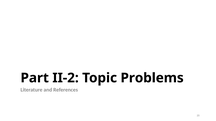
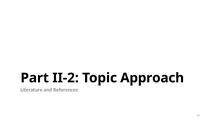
Problems: Problems -> Approach (152, 78)
